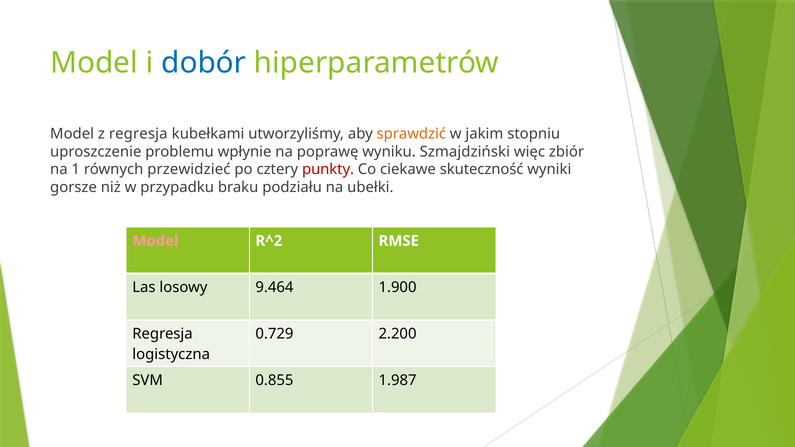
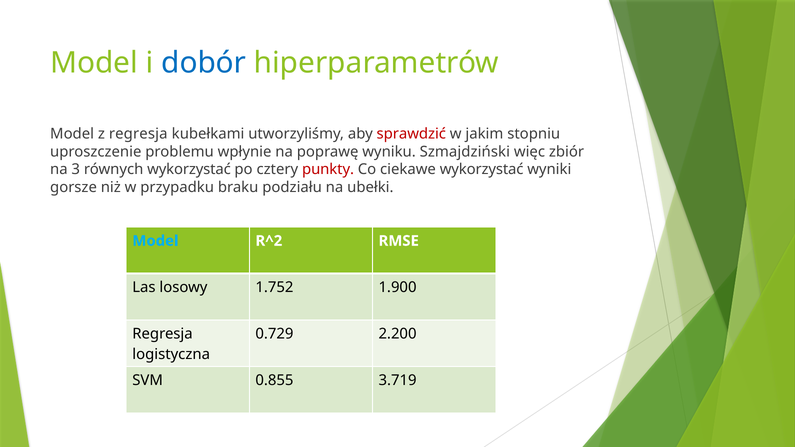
sprawdzić colour: orange -> red (411, 134)
1: 1 -> 3 (76, 170)
równych przewidzieć: przewidzieć -> wykorzystać (189, 170)
ciekawe skuteczność: skuteczność -> wykorzystać (482, 170)
Model colour: pink -> light blue (155, 241)
9.464: 9.464 -> 1.752 (274, 287)
1.987: 1.987 -> 3.719 (398, 381)
